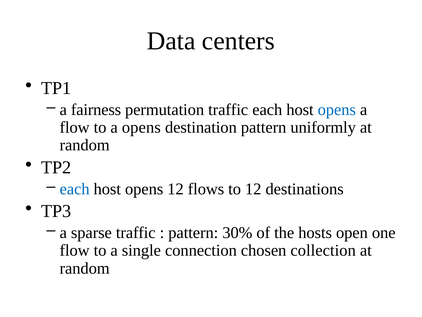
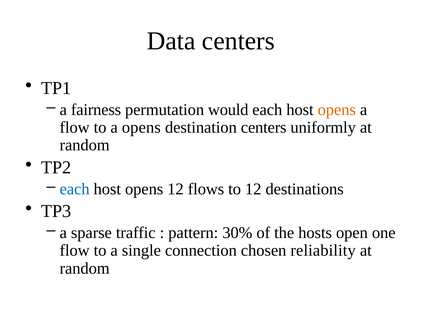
permutation traffic: traffic -> would (228, 110)
opens colour: blue -> orange (337, 110)
destination pattern: pattern -> centers (264, 127)
collection: collection -> reliability (323, 250)
